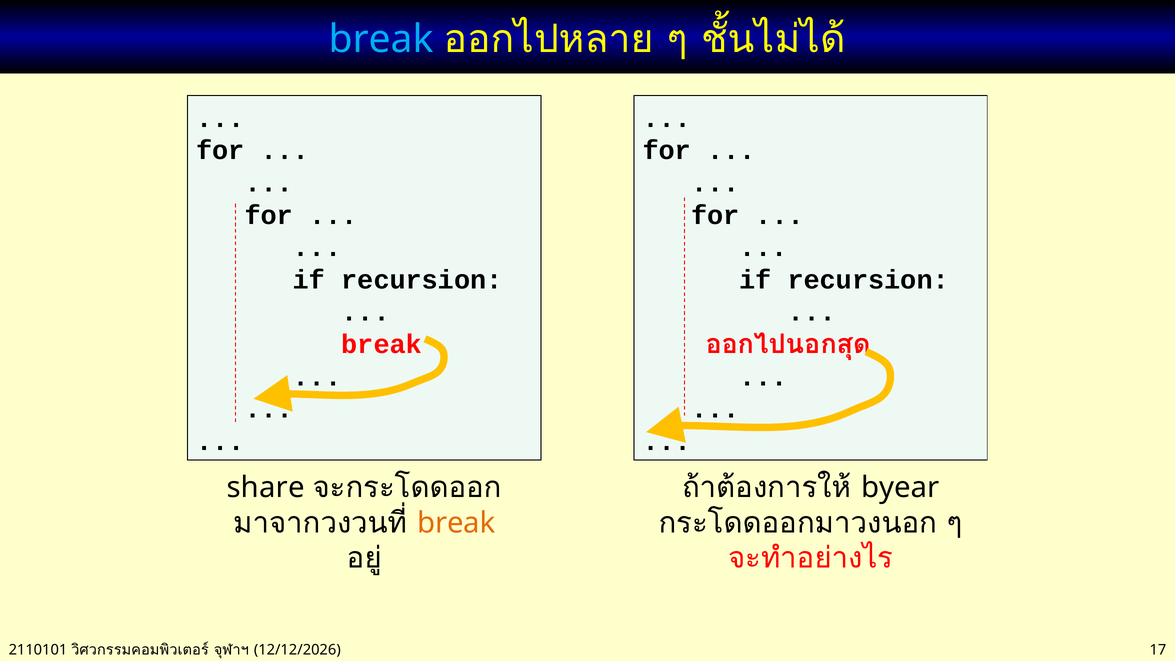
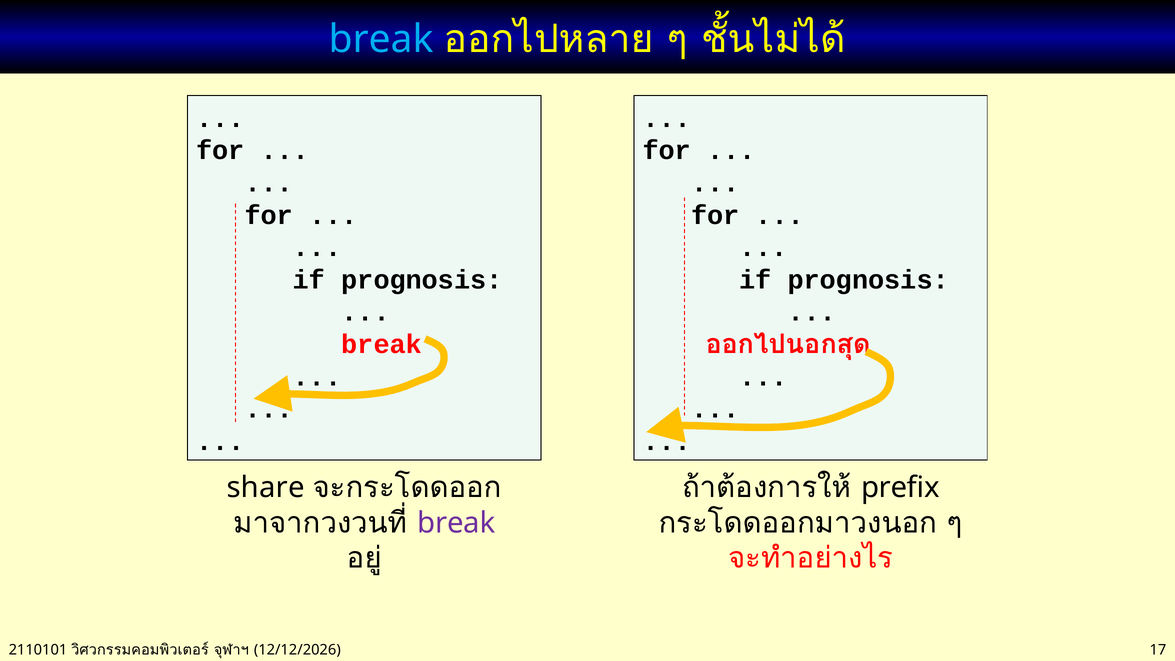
recursion: recursion -> prognosis (422, 280)
recursion: recursion -> prognosis (868, 280)
byear: byear -> prefix (900, 488)
break colour: orange -> purple (456, 523)
